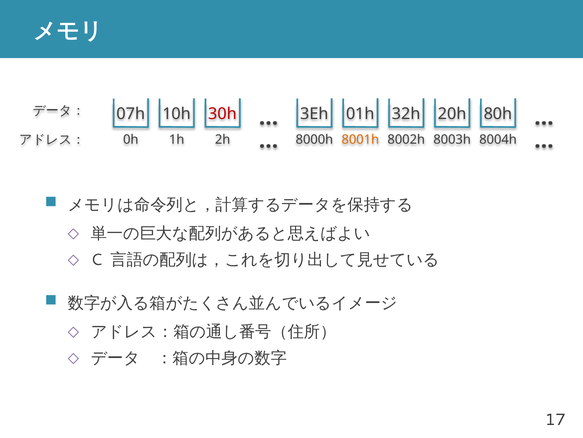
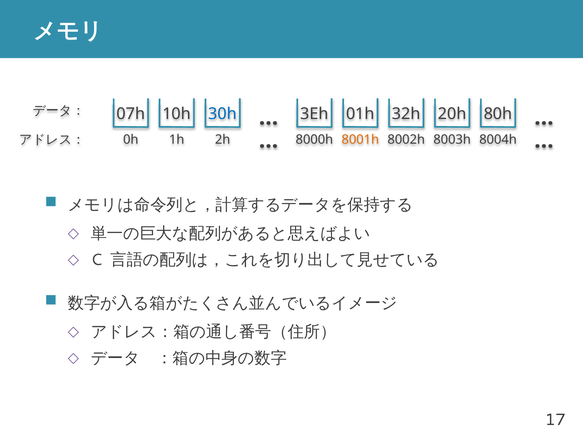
30h colour: red -> blue (223, 114)
